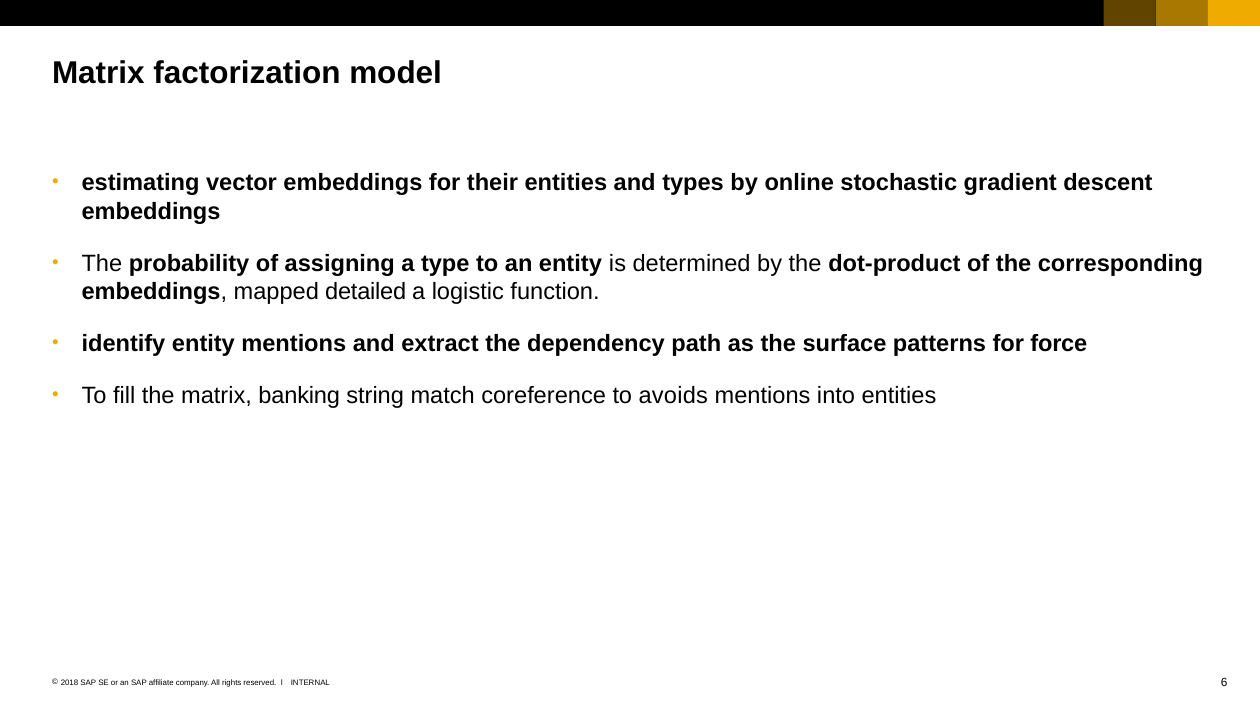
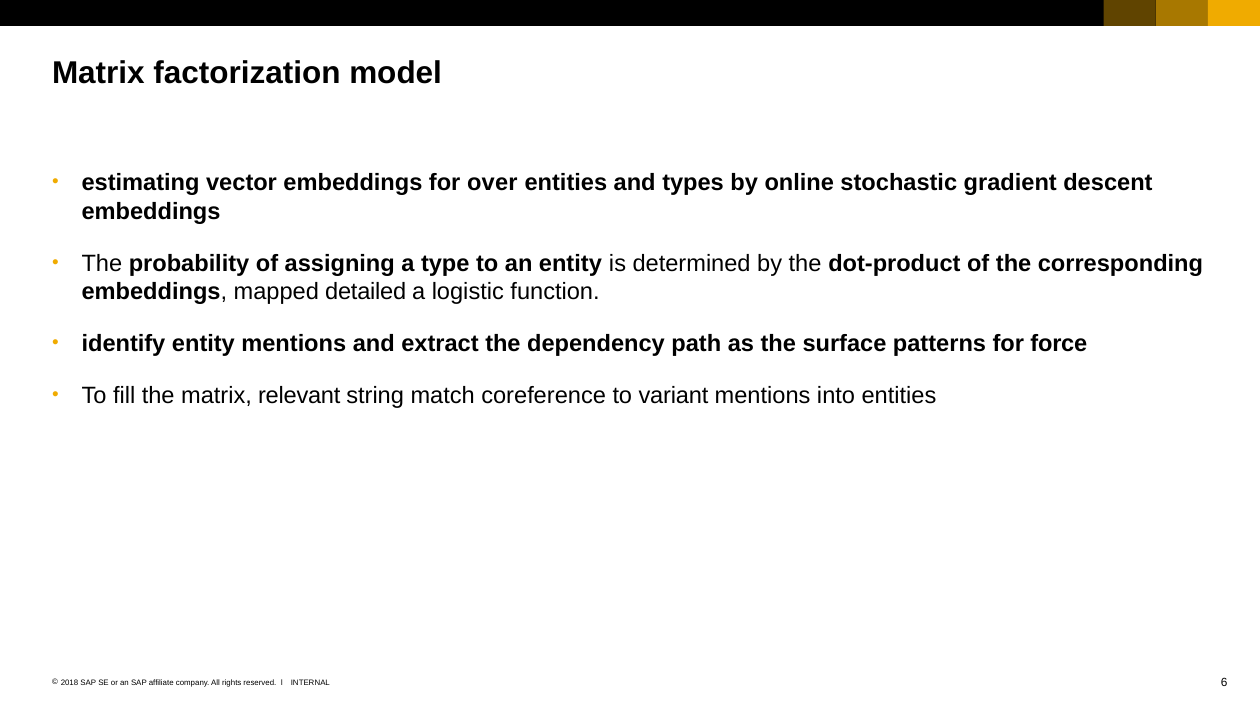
their: their -> over (492, 183)
banking: banking -> relevant (299, 396)
avoids: avoids -> variant (673, 396)
